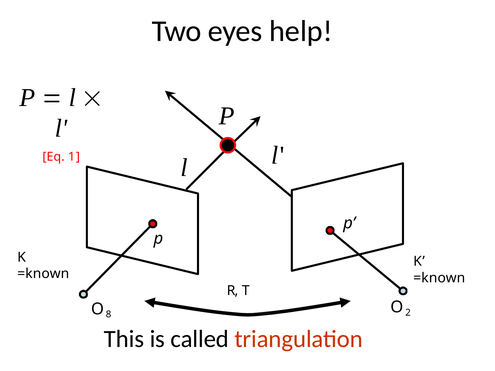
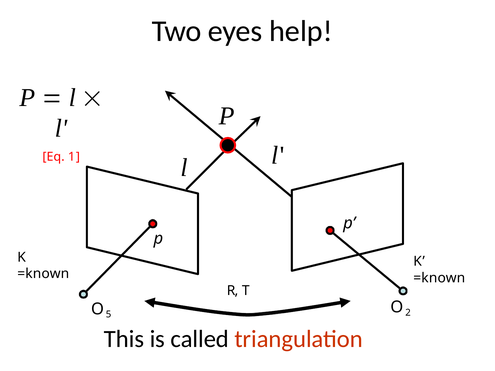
8: 8 -> 5 (109, 315)
